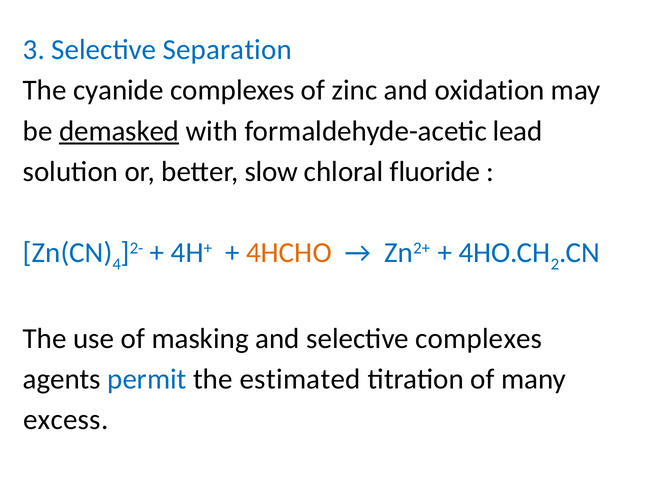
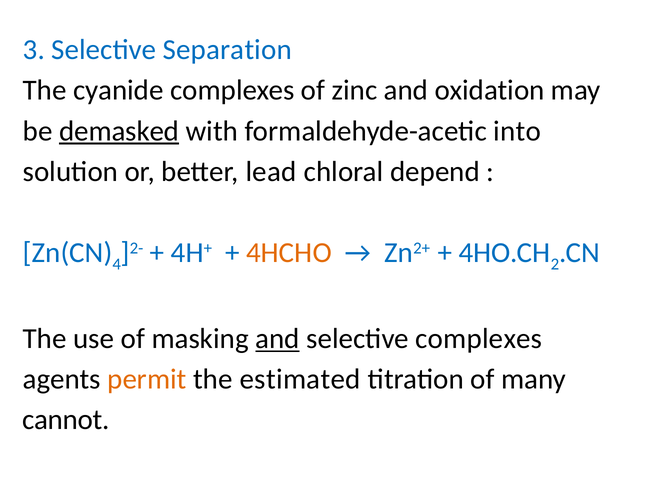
lead: lead -> into (517, 131)
slow: slow -> lead (271, 172)
fluoride: fluoride -> depend (435, 172)
and underline: none -> present (277, 339)
permit colour: blue -> orange (147, 380)
excess: excess -> cannot (66, 421)
